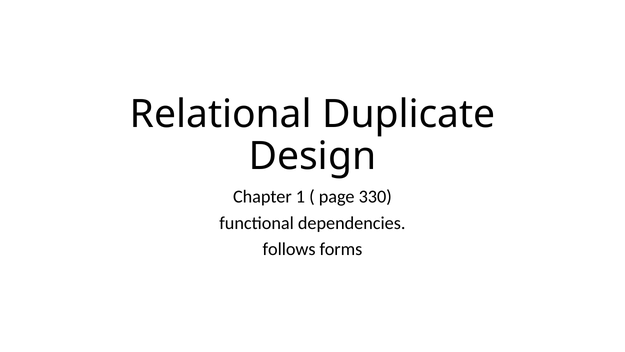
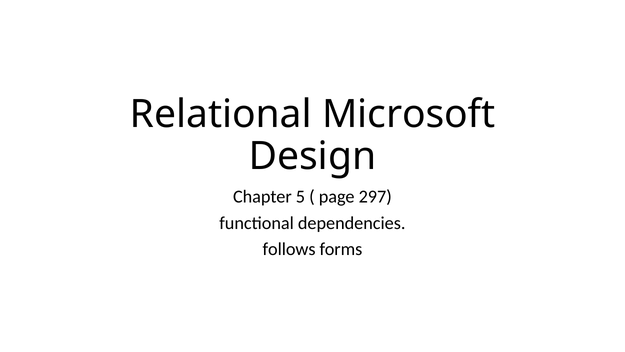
Duplicate: Duplicate -> Microsoft (409, 114)
1: 1 -> 5 (300, 197)
330: 330 -> 297 (375, 197)
